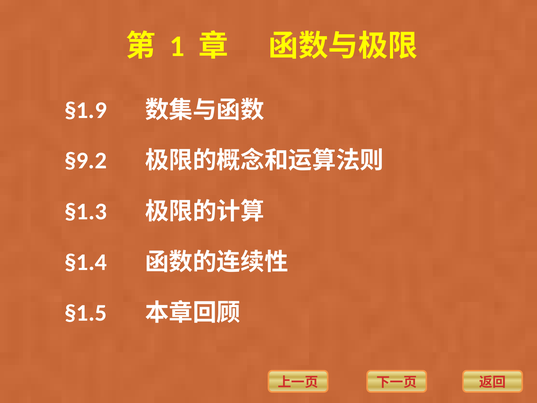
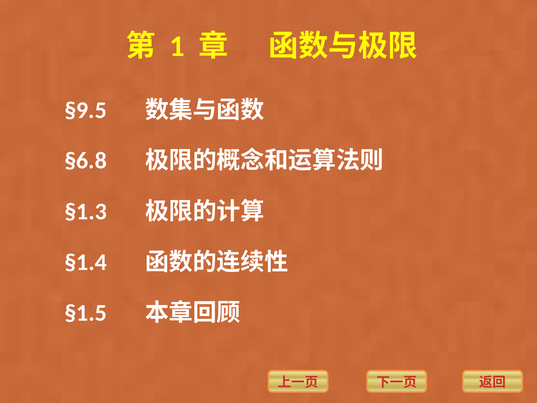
§1.9: §1.9 -> §9.5 (86, 110)
§9.2: §9.2 -> §6.8 (86, 161)
